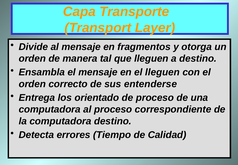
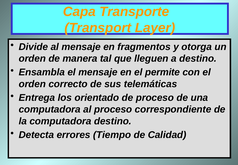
el lleguen: lleguen -> permite (163, 72)
entenderse: entenderse -> telemáticas (151, 84)
